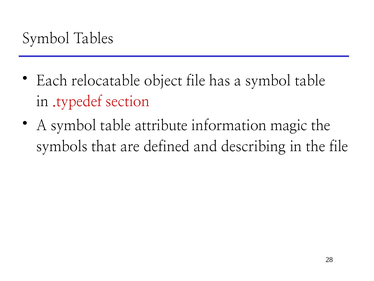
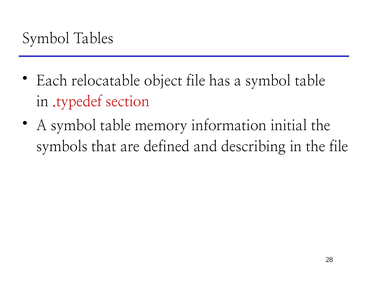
attribute: attribute -> memory (161, 125)
magic: magic -> initial (289, 125)
